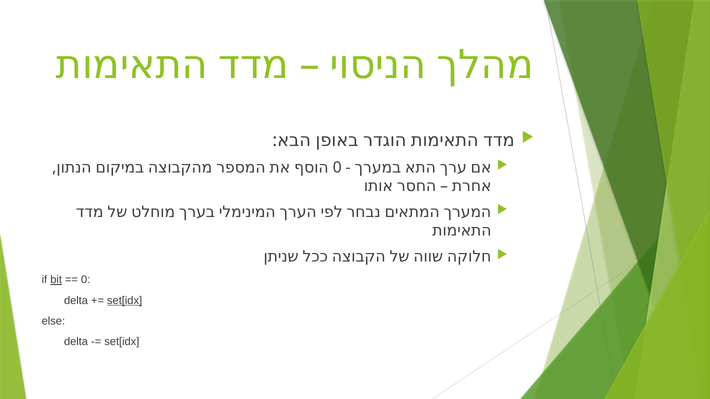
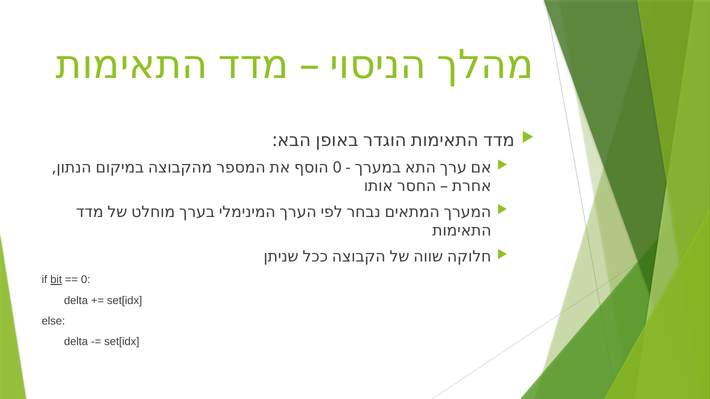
set[idx underline: present -> none (125, 301)
